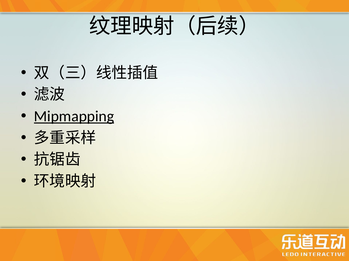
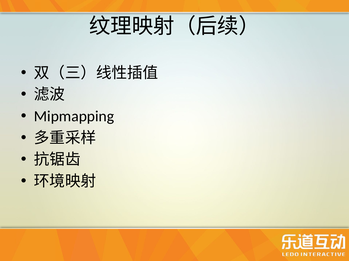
Mipmapping underline: present -> none (74, 117)
